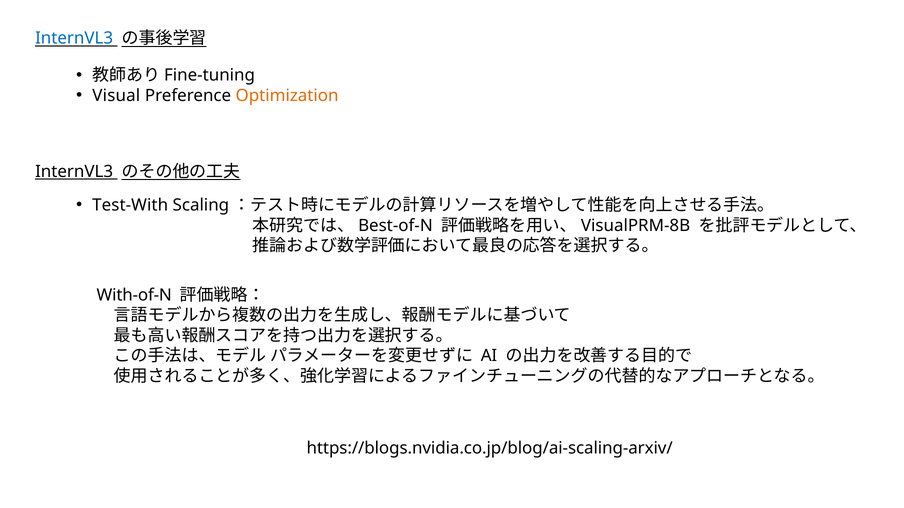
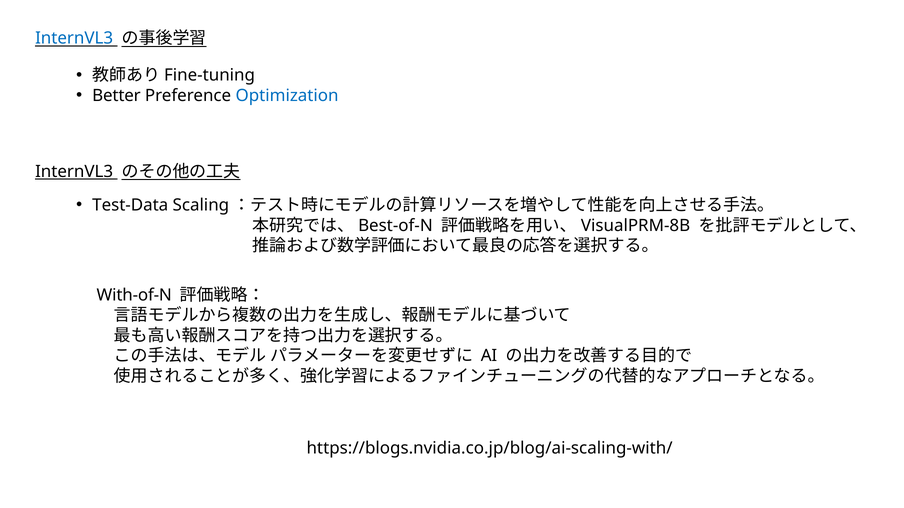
Visual: Visual -> Better (116, 96)
Optimization colour: orange -> blue (287, 96)
Test-With: Test-With -> Test-Data (130, 205)
https://blogs.nvidia.co.jp/blog/ai-scaling-arxiv/: https://blogs.nvidia.co.jp/blog/ai-scaling-arxiv/ -> https://blogs.nvidia.co.jp/blog/ai-scaling-with/ (490, 449)
